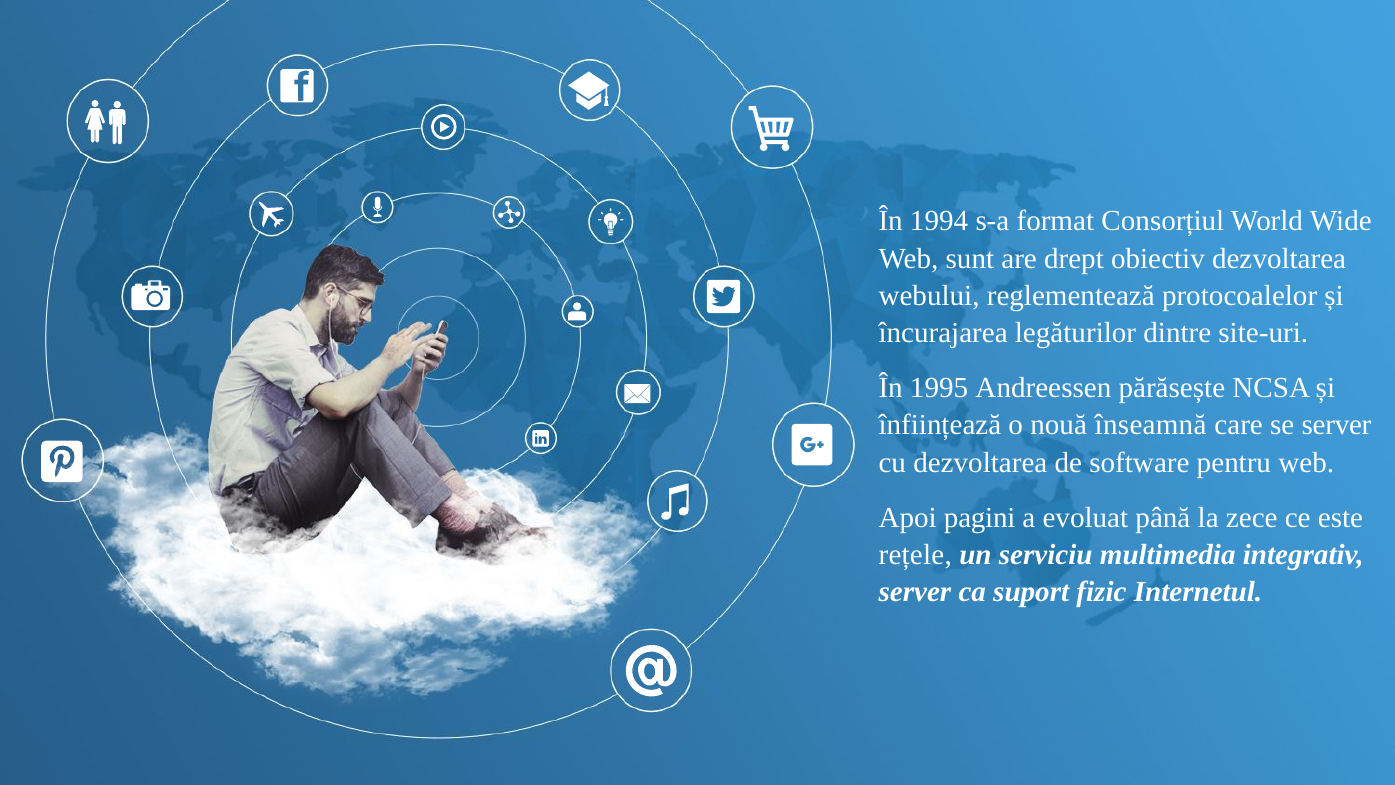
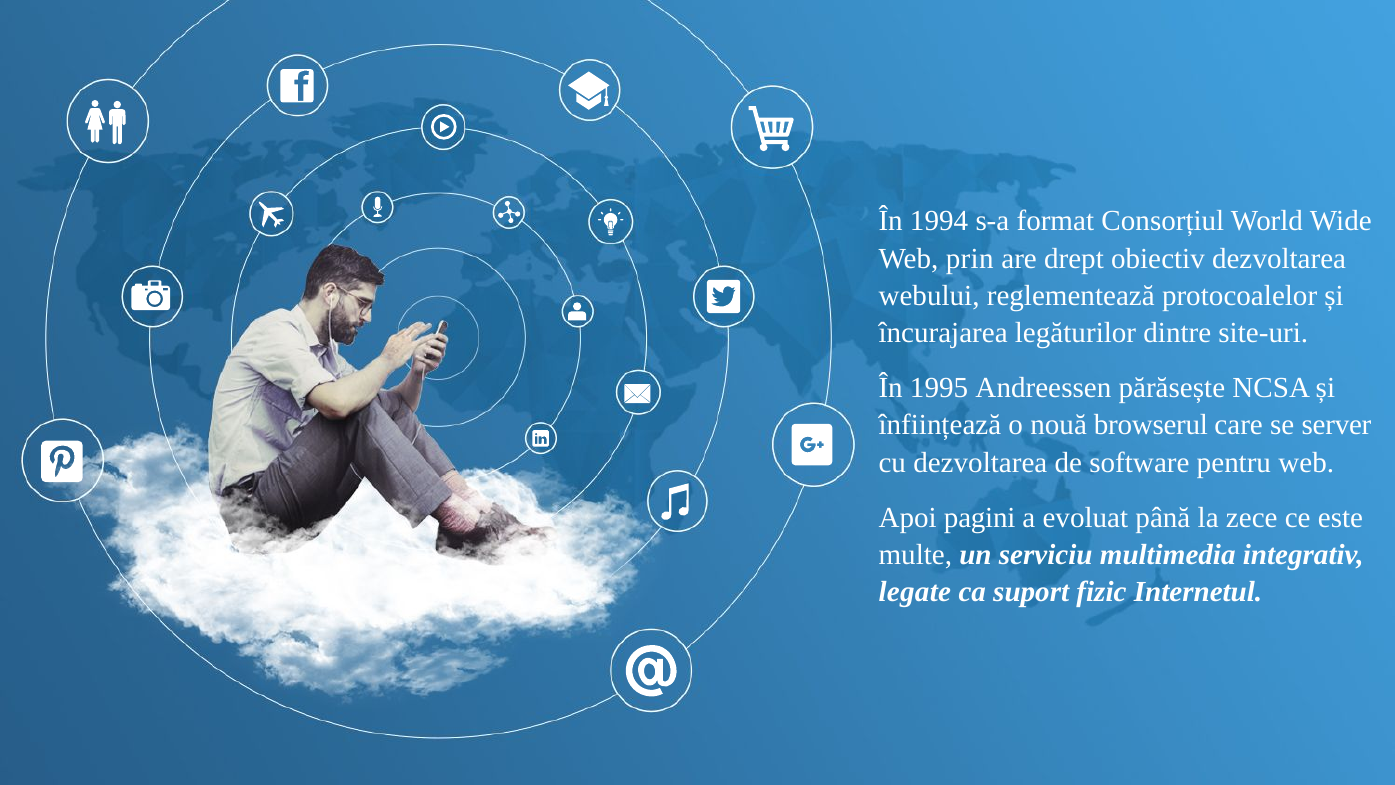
sunt: sunt -> prin (970, 258)
înseamnă: înseamnă -> browserul (1151, 425)
rețele: rețele -> multe (915, 555)
server: server -> legate (915, 592)
